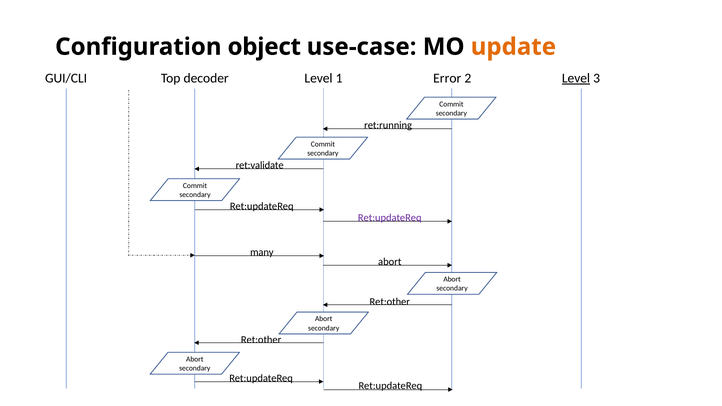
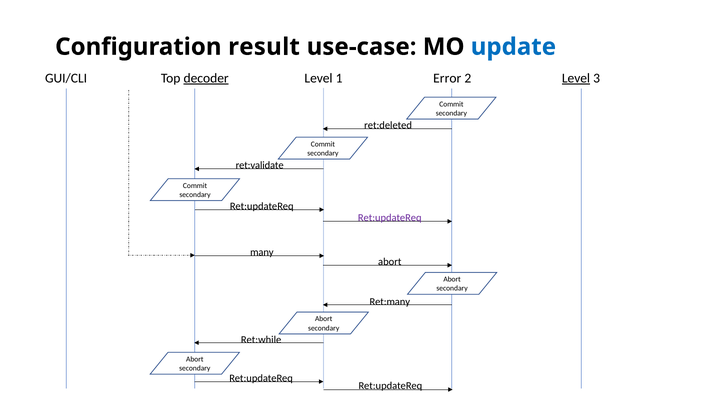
object: object -> result (264, 47)
update colour: orange -> blue (513, 47)
decoder underline: none -> present (206, 78)
ret:running: ret:running -> ret:deleted (388, 125)
Ret:other: Ret:other -> Ret:many (390, 302)
Ret:other: Ret:other -> Ret:while (261, 340)
